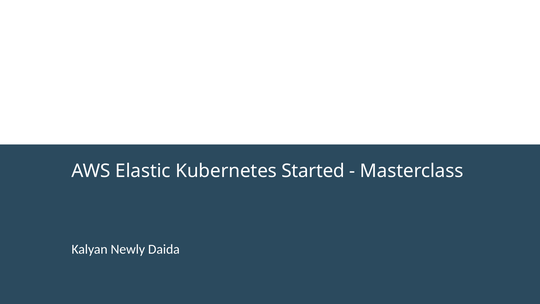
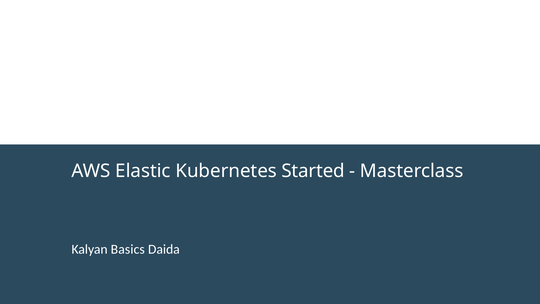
Newly: Newly -> Basics (128, 249)
